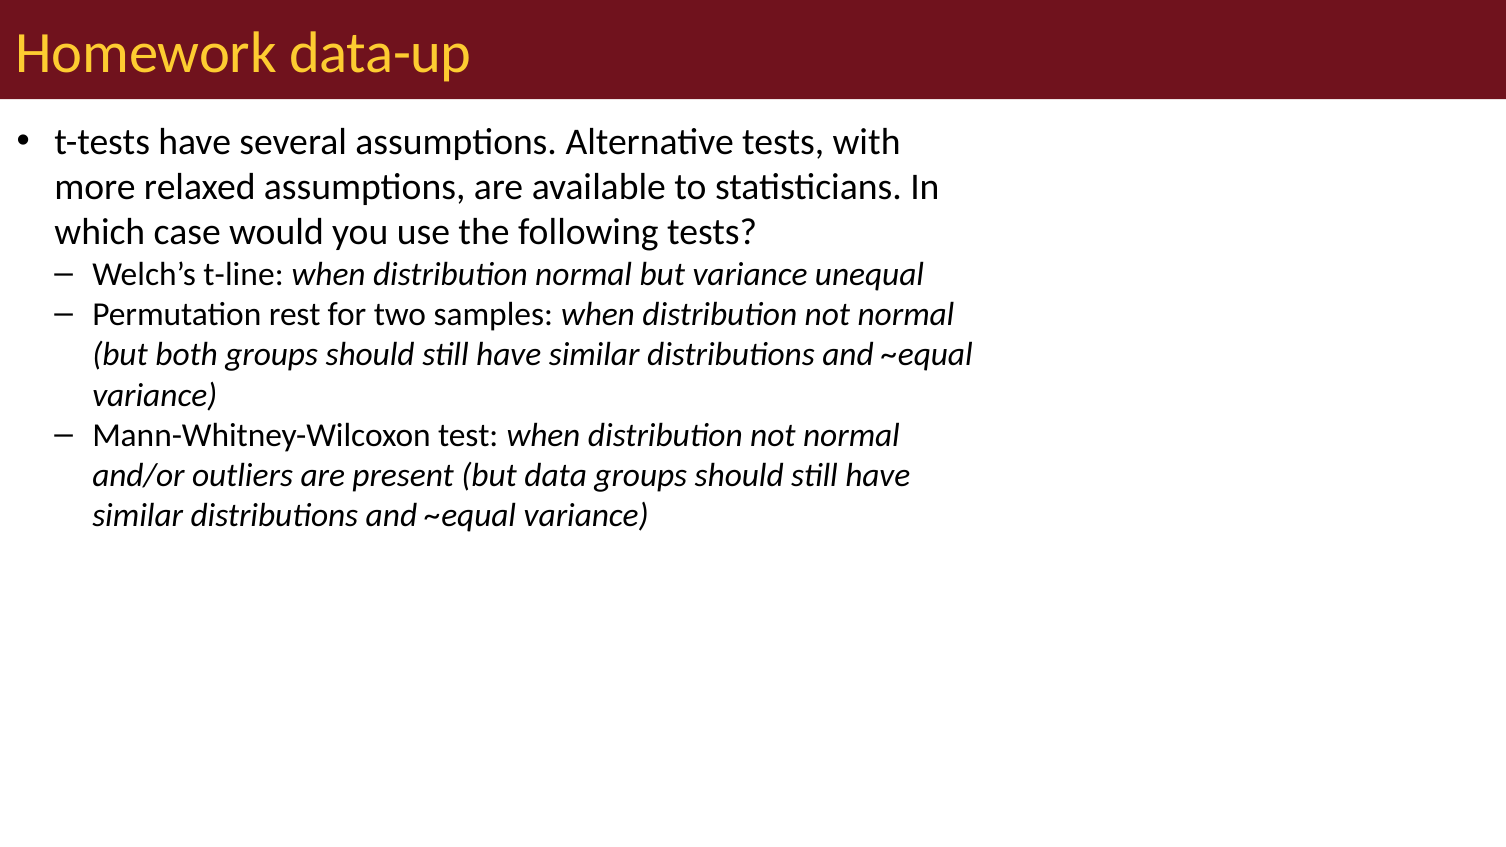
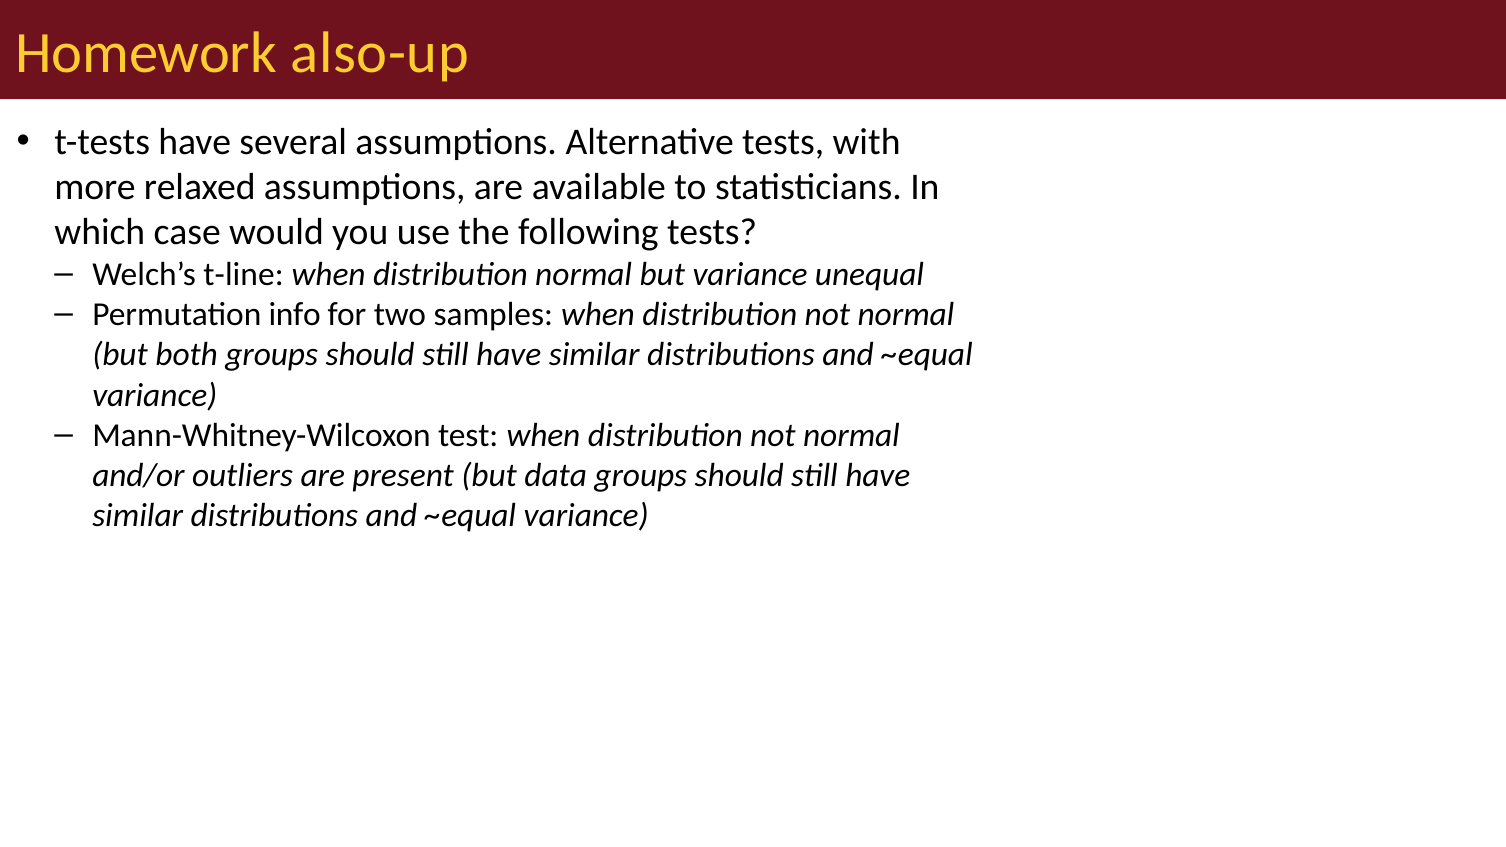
data-up: data-up -> also-up (380, 54)
rest: rest -> info (295, 315)
